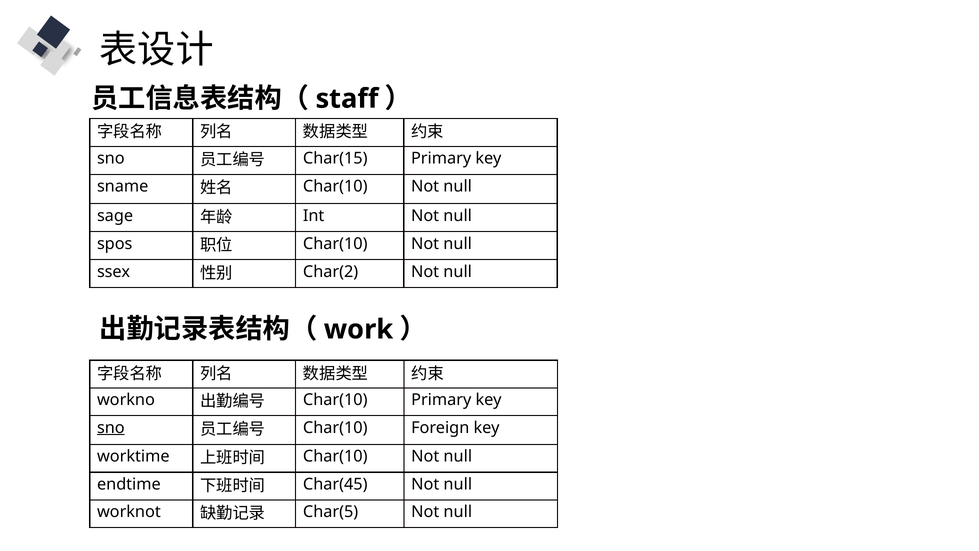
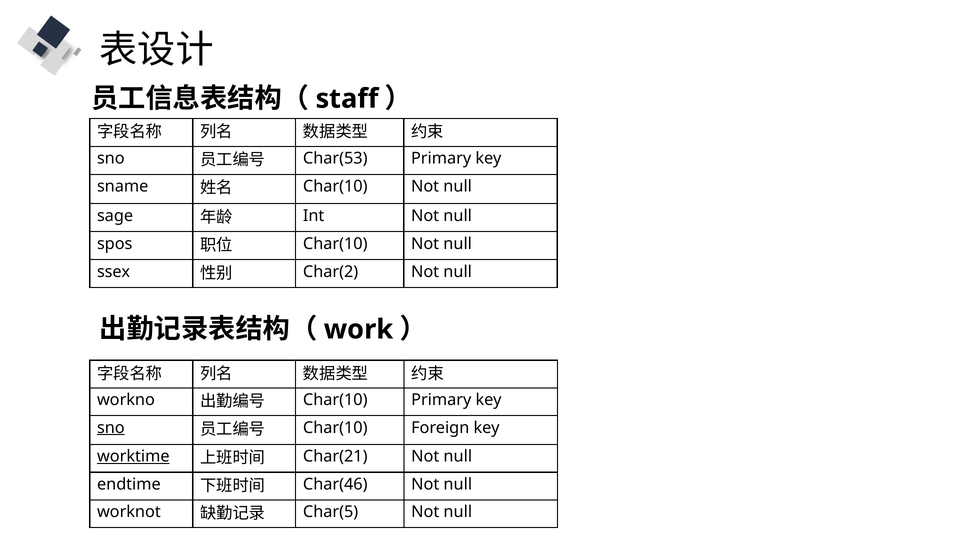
Char(15: Char(15 -> Char(53 (335, 158)
worktime underline: none -> present (133, 456)
Char(10: Char(10 -> Char(21 (335, 456)
Char(45: Char(45 -> Char(46 (335, 484)
